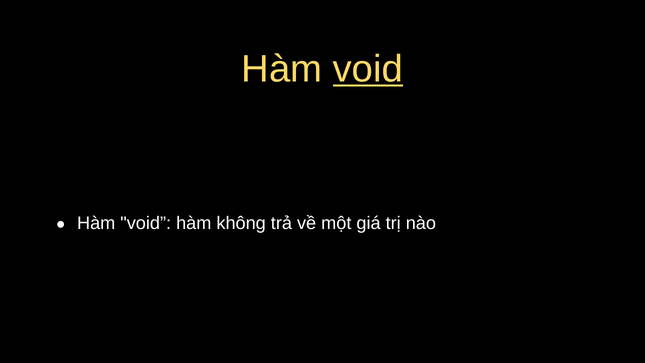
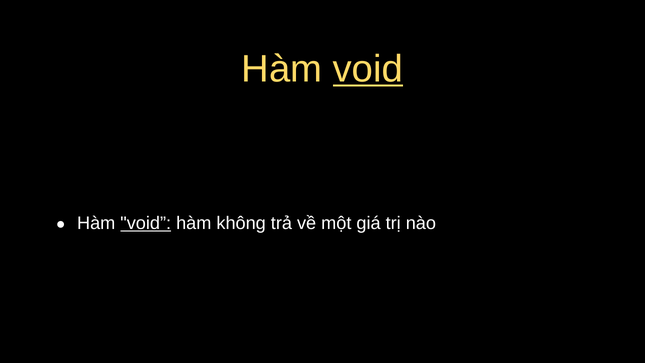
void underline: none -> present (146, 223)
